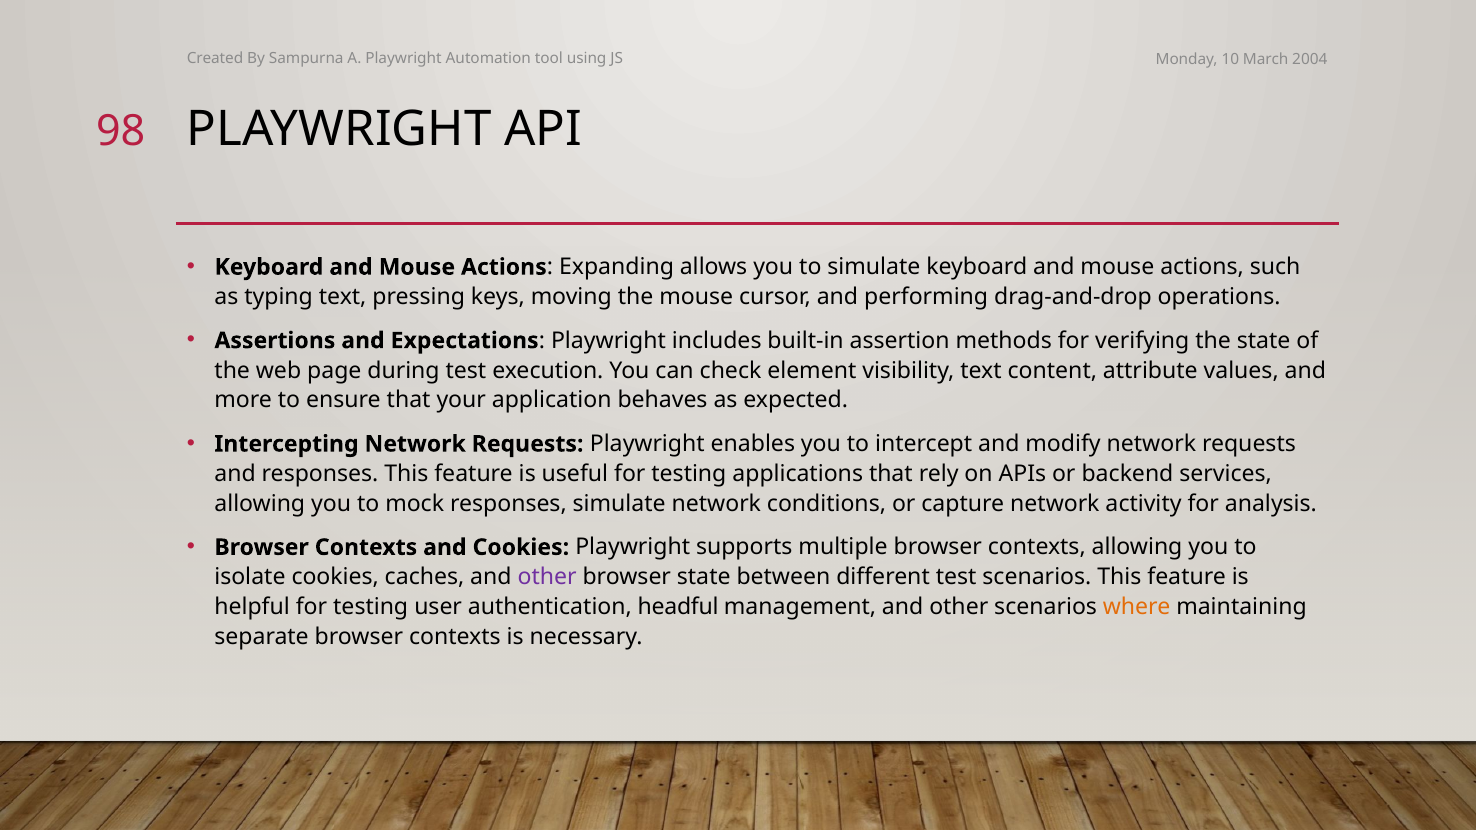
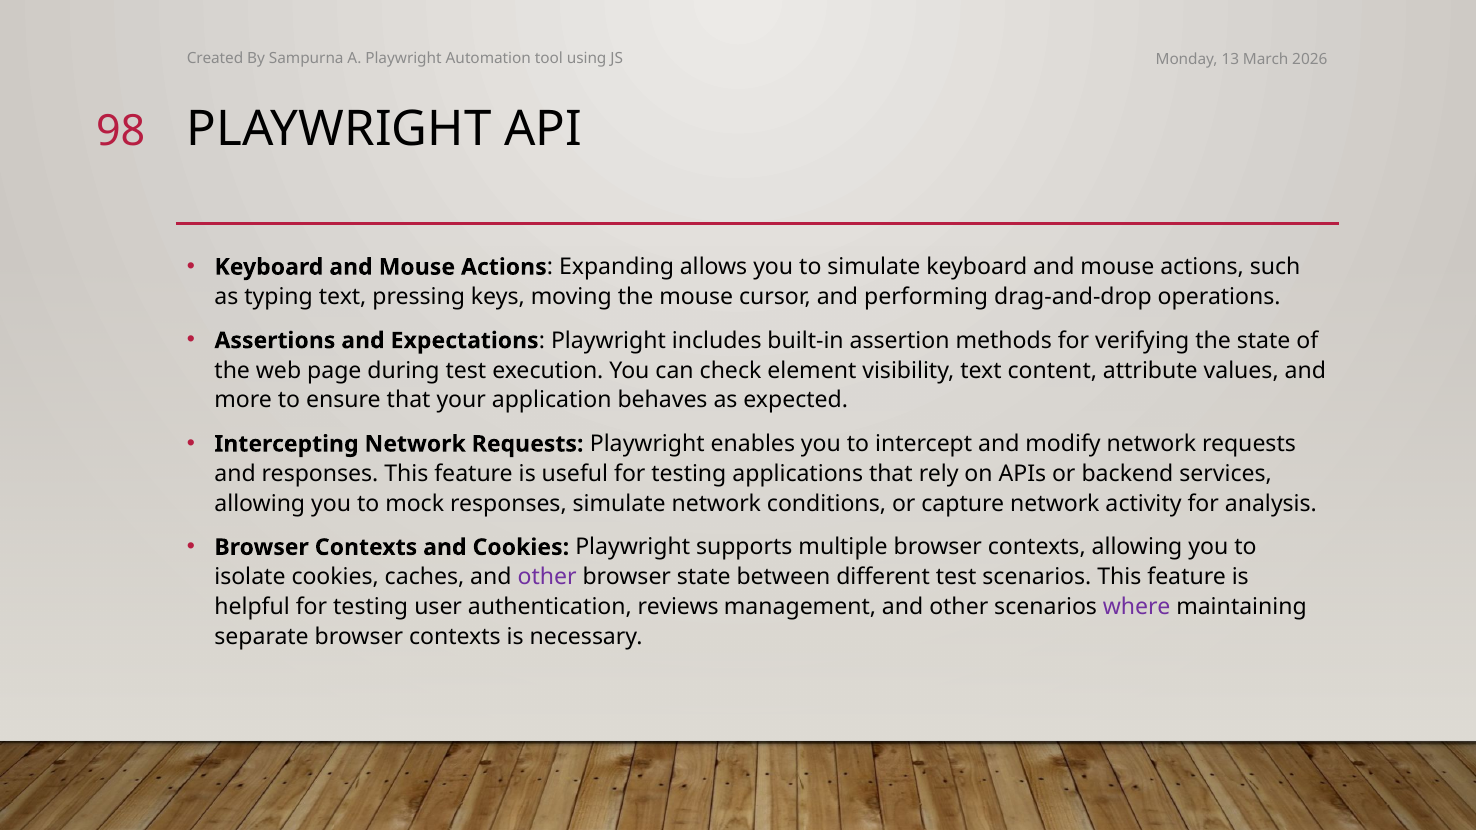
10: 10 -> 13 (1230, 60)
2004: 2004 -> 2026 (1310, 60)
headful: headful -> reviews (678, 607)
where colour: orange -> purple (1137, 607)
